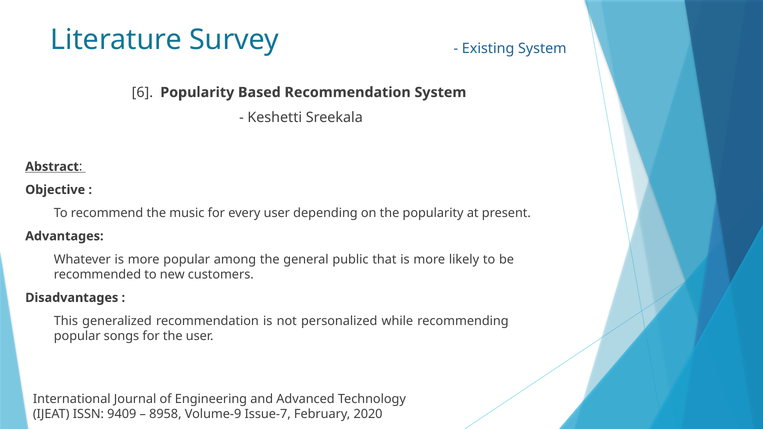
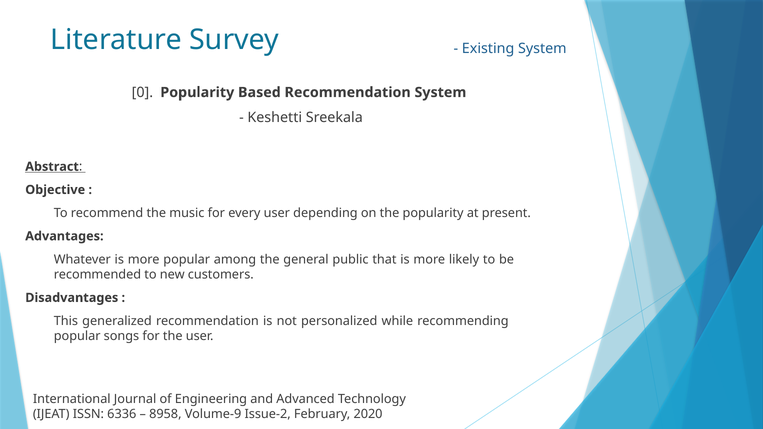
6: 6 -> 0 (142, 92)
9409: 9409 -> 6336 (122, 414)
Issue-7: Issue-7 -> Issue-2 (268, 414)
